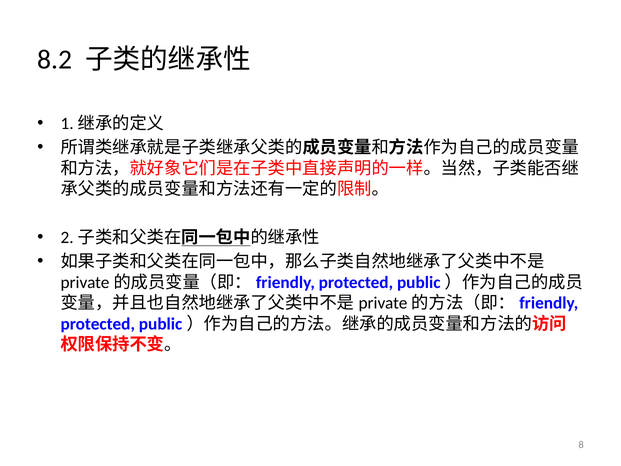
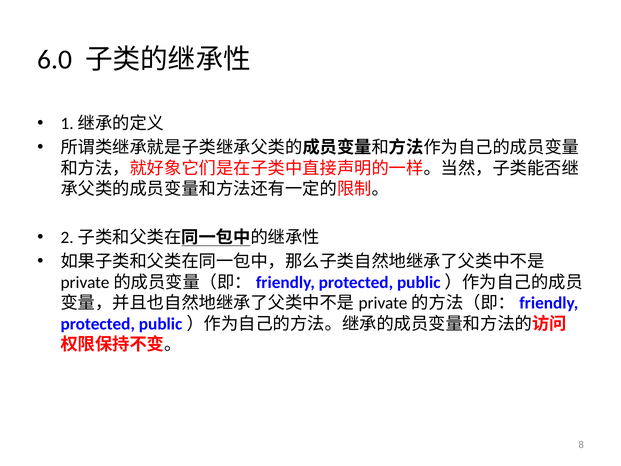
8.2: 8.2 -> 6.0 (55, 59)
